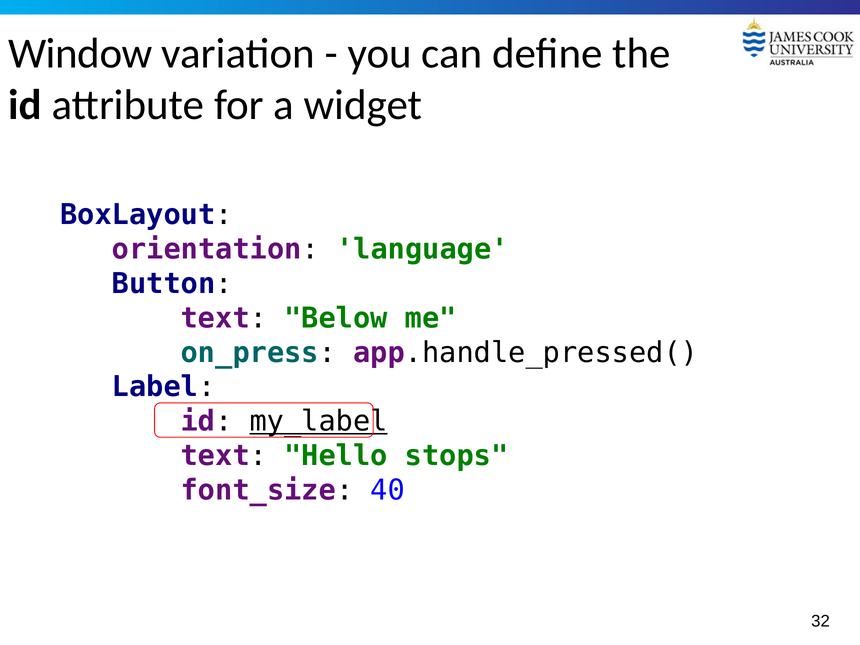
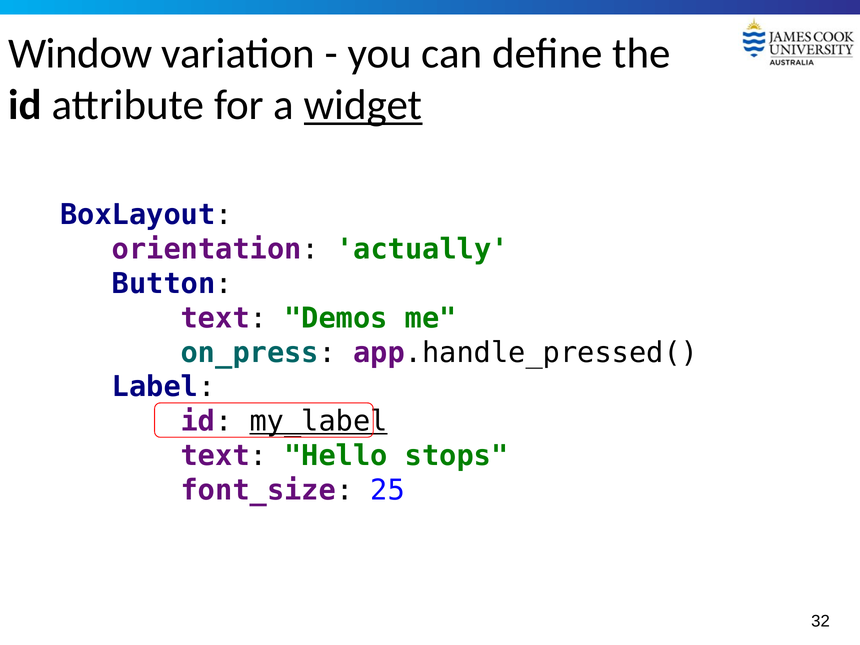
widget underline: none -> present (363, 105)
language: language -> actually (422, 249)
Below: Below -> Demos (336, 318)
40: 40 -> 25 (388, 490)
